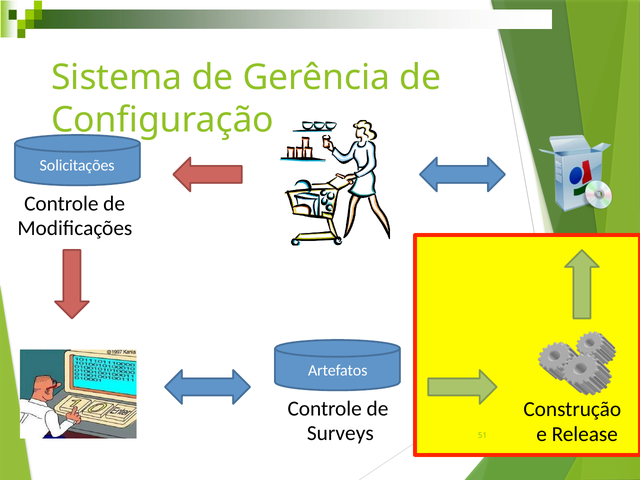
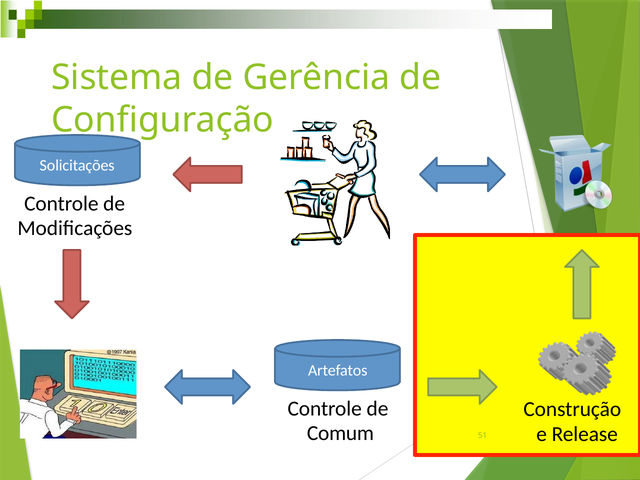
Surveys: Surveys -> Comum (340, 433)
